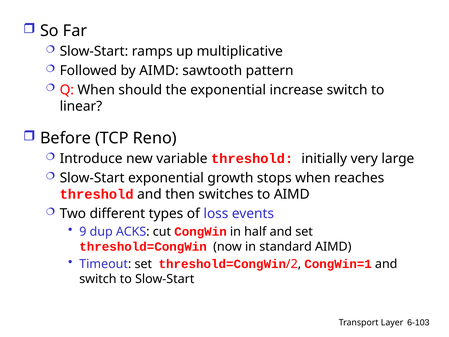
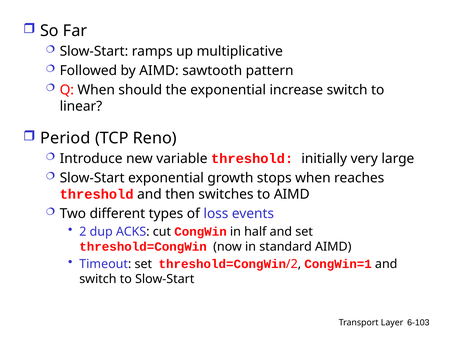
Before: Before -> Period (65, 138)
9: 9 -> 2 (83, 232)
